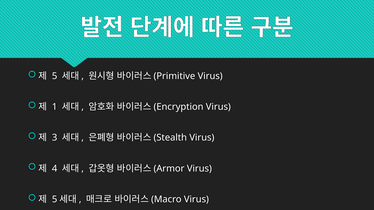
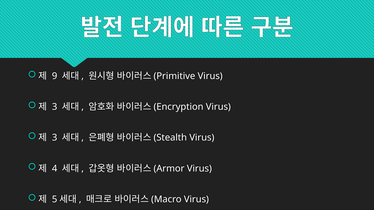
5: 5 -> 9 (55, 76)
1: 1 -> 3 (55, 107)
